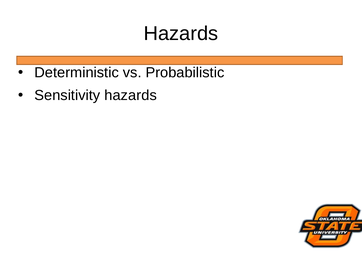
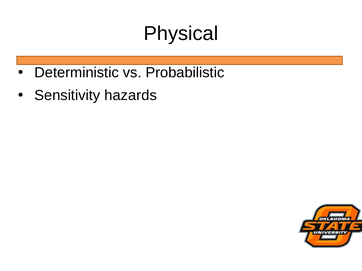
Hazards: Hazards -> Physical (181, 34)
